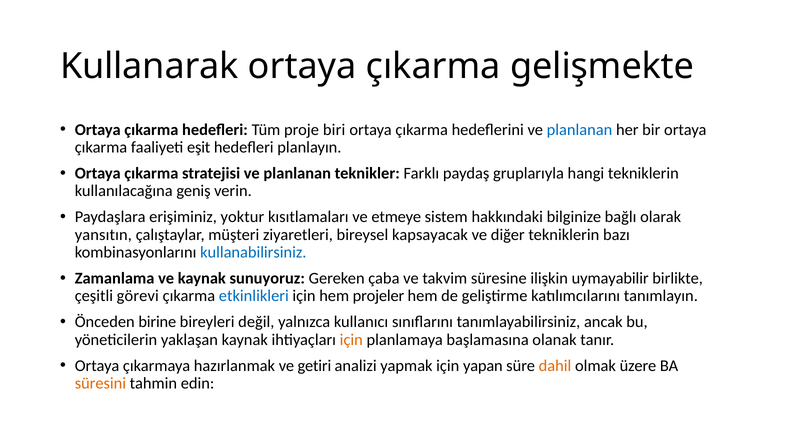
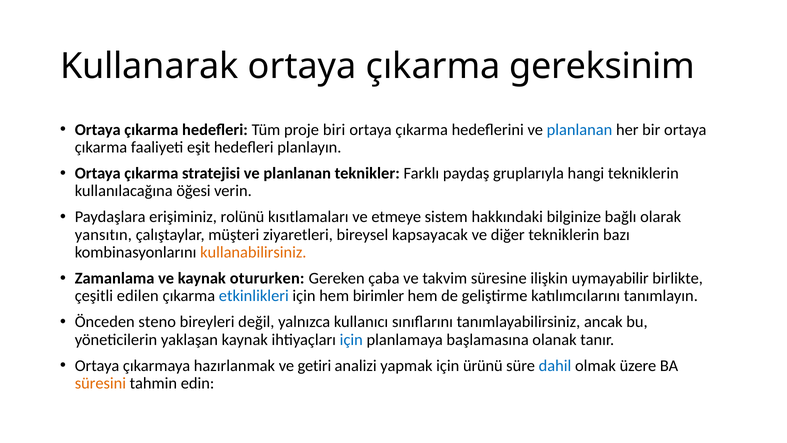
gelişmekte: gelişmekte -> gereksinim (602, 66)
geniş: geniş -> öğesi (193, 191)
yoktur: yoktur -> rolünü (242, 217)
kullanabilirsiniz colour: blue -> orange (253, 252)
sunuyoruz: sunuyoruz -> otururken (267, 278)
görevi: görevi -> edilen (138, 296)
projeler: projeler -> birimler (378, 296)
birine: birine -> steno (157, 322)
için colour: orange -> blue (351, 339)
yapan: yapan -> ürünü (483, 365)
dahil colour: orange -> blue (555, 365)
